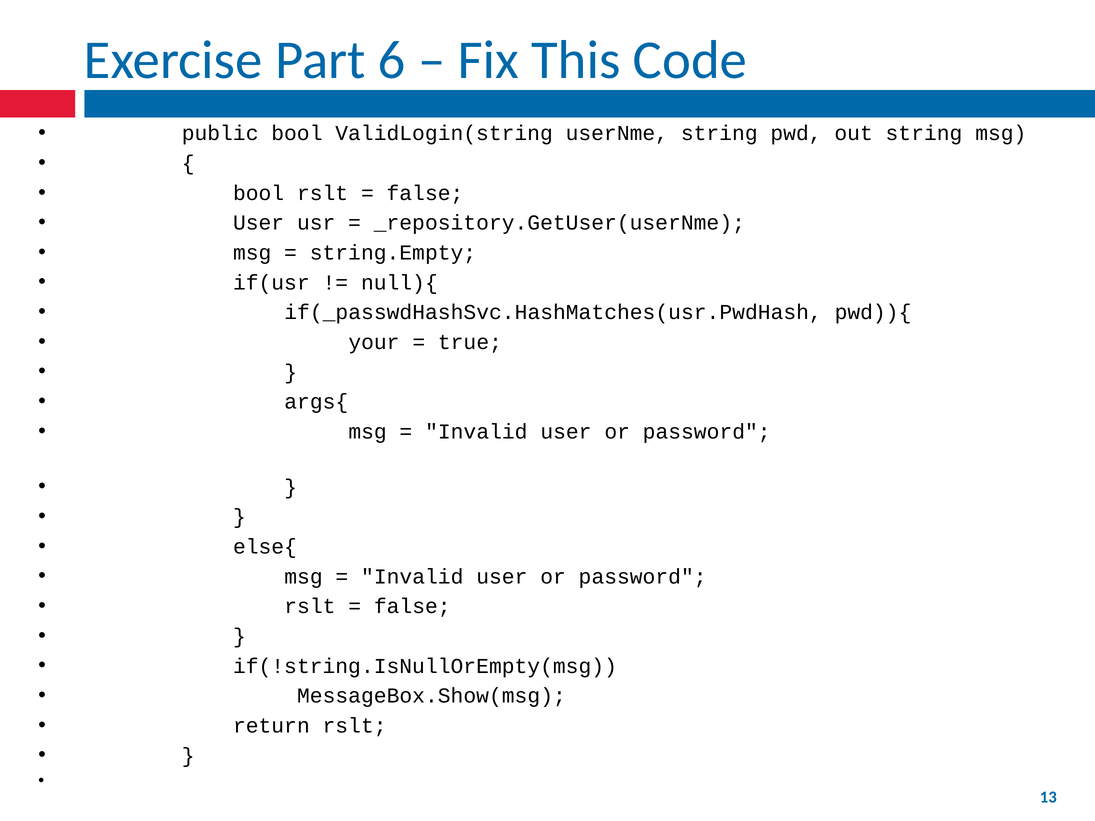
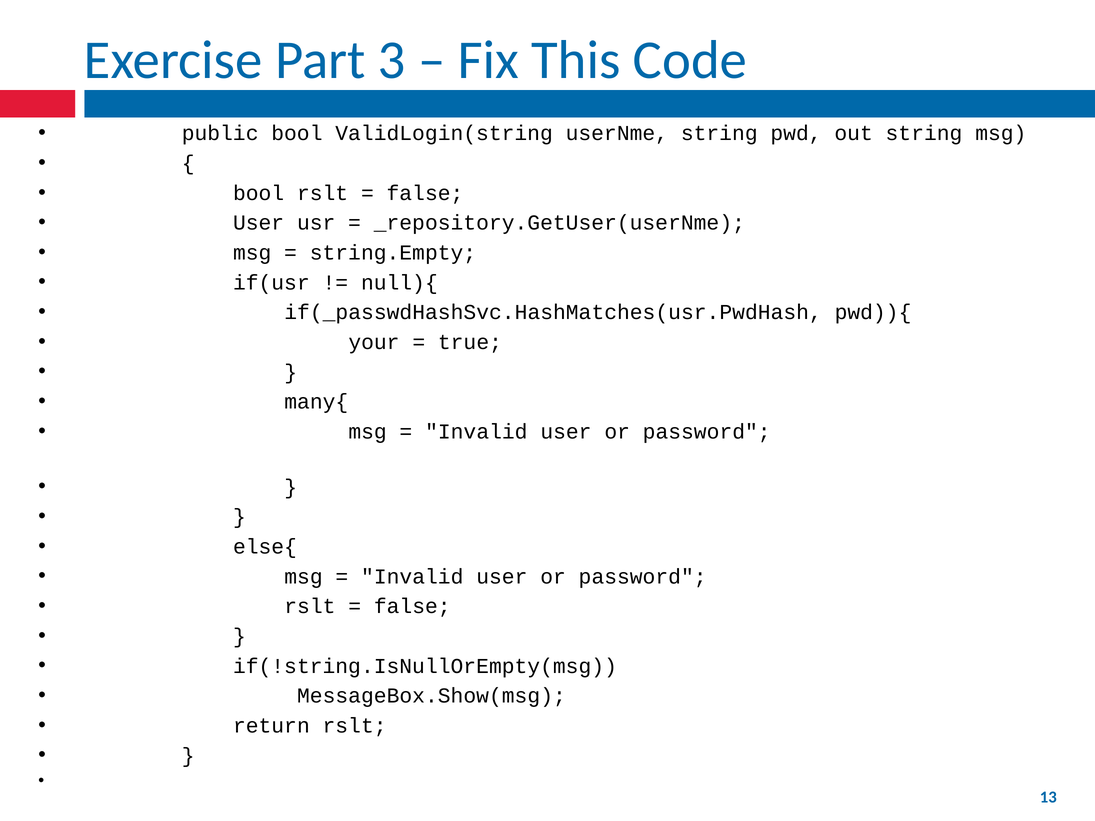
6: 6 -> 3 (392, 60)
args{: args{ -> many{ (316, 402)
